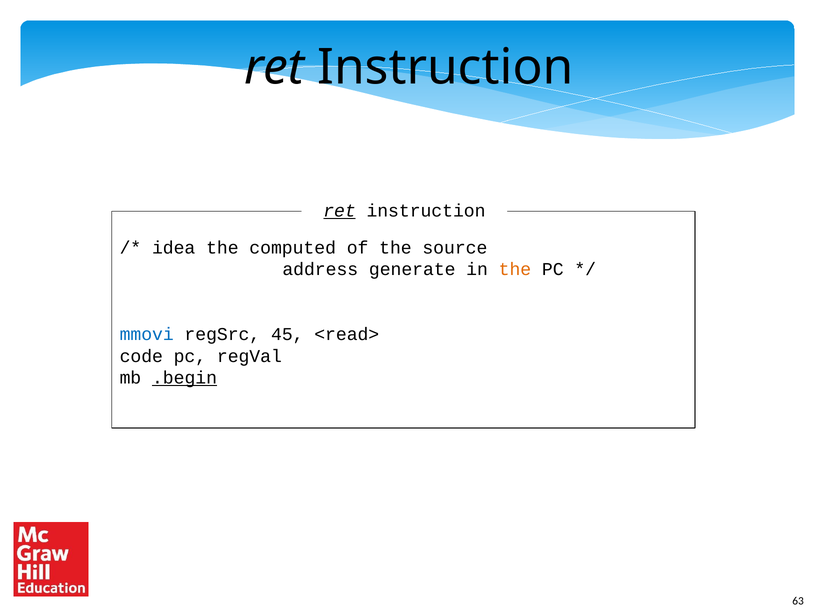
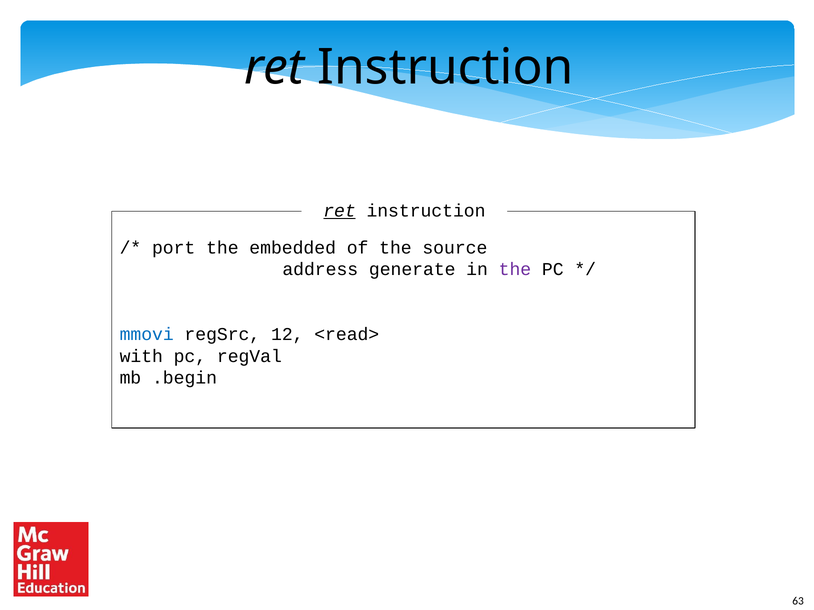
idea: idea -> port (174, 248)
computed: computed -> embedded (293, 248)
the colour: orange -> purple (515, 270)
45: 45 -> 12 (287, 335)
code: code -> with (141, 356)
.begin underline: present -> none (185, 378)
